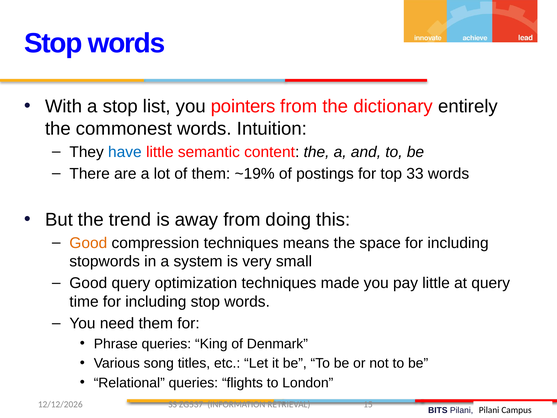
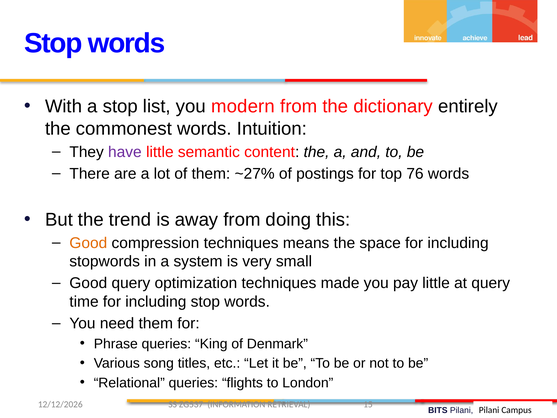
pointers: pointers -> modern (243, 106)
have colour: blue -> purple (125, 152)
~19%: ~19% -> ~27% (255, 173)
33: 33 -> 76 (415, 173)
